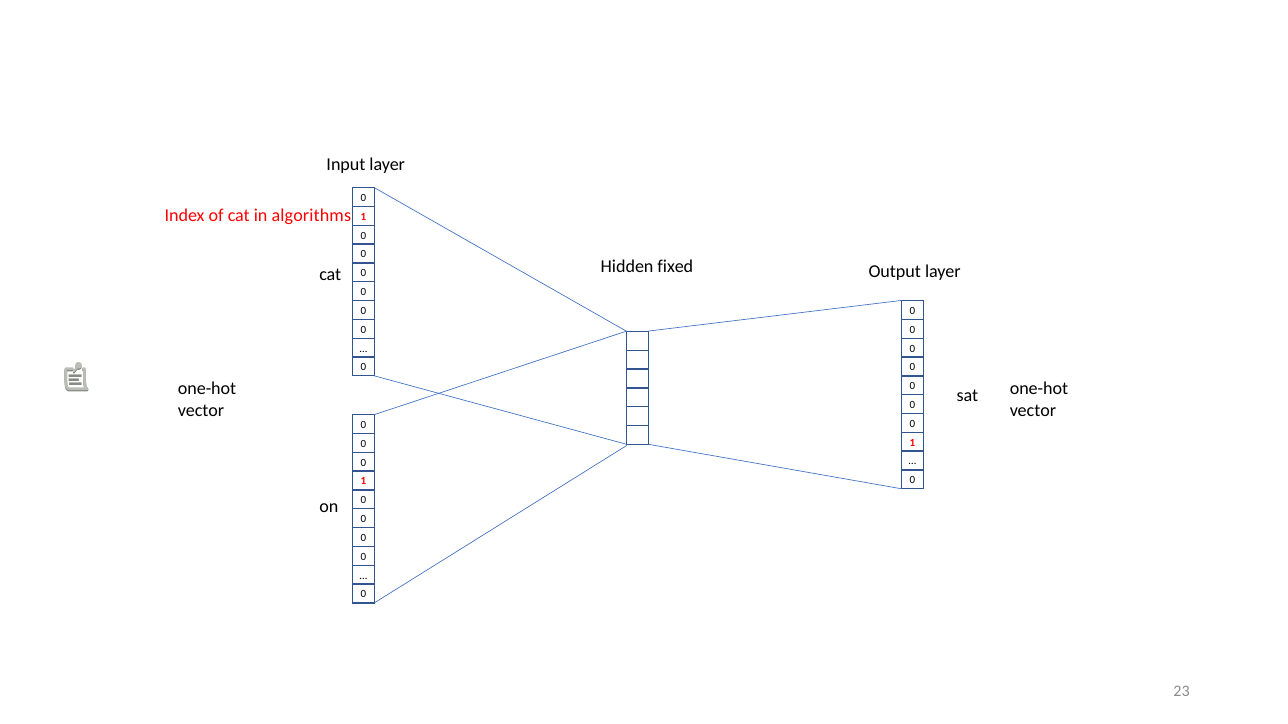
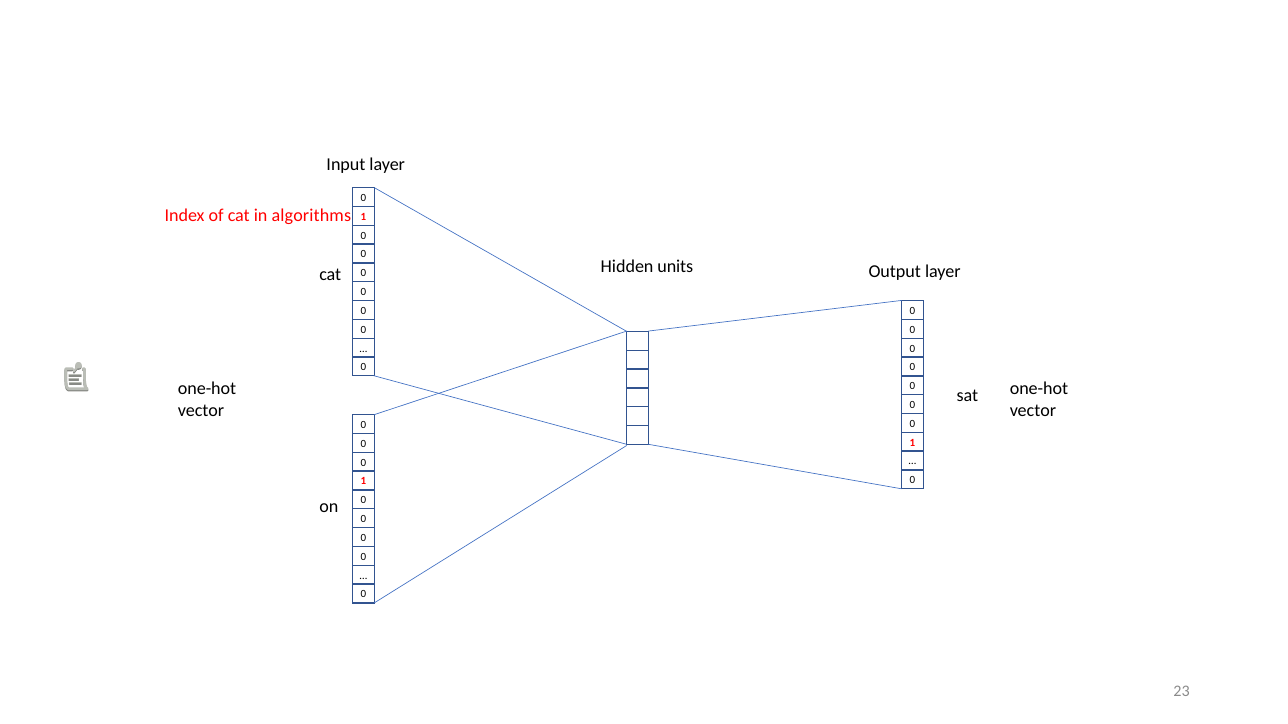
fixed: fixed -> units (675, 267)
